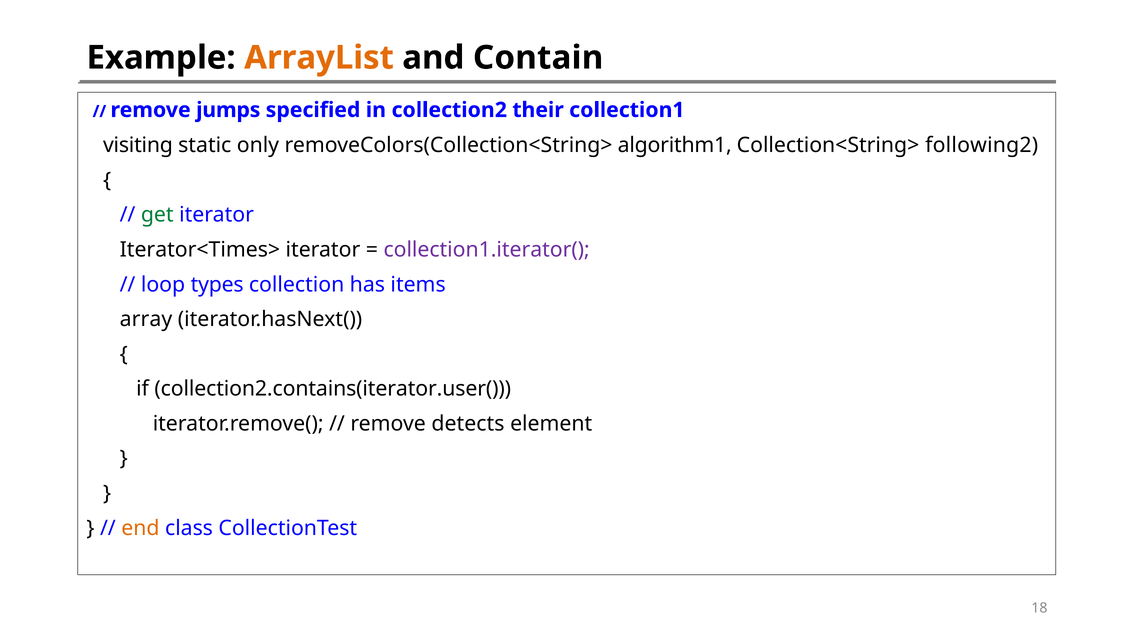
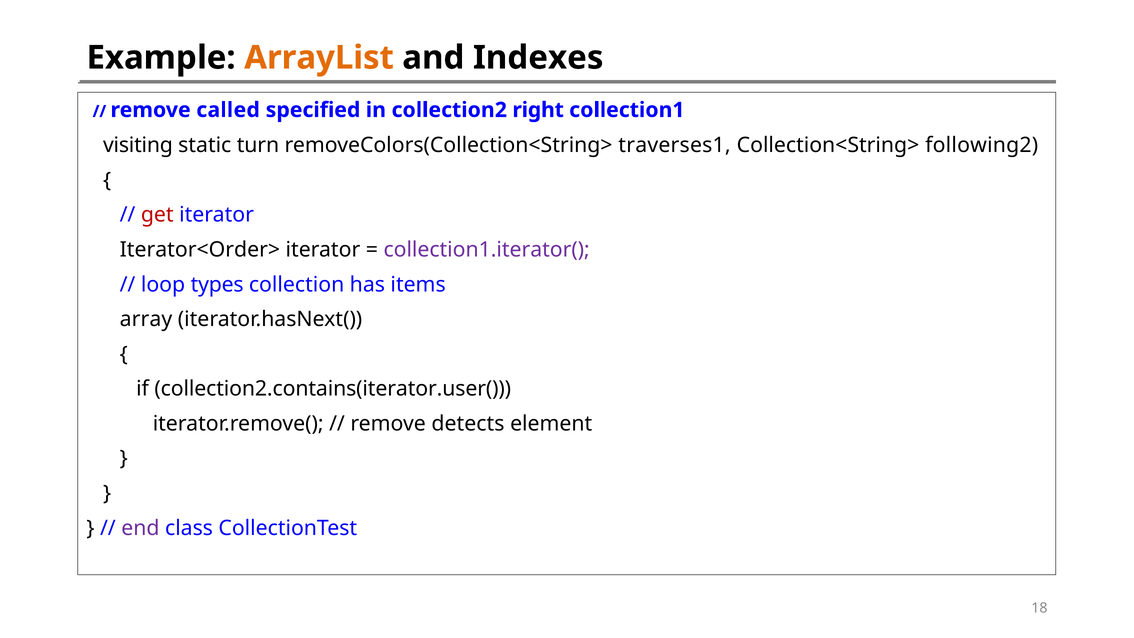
Contain: Contain -> Indexes (538, 58)
jumps: jumps -> called (228, 110)
their: their -> right (538, 110)
only: only -> turn (258, 145)
algorithm1: algorithm1 -> traverses1 (675, 145)
get colour: green -> red (157, 215)
Iterator<Times>: Iterator<Times> -> Iterator<Order> (200, 250)
end colour: orange -> purple (140, 528)
